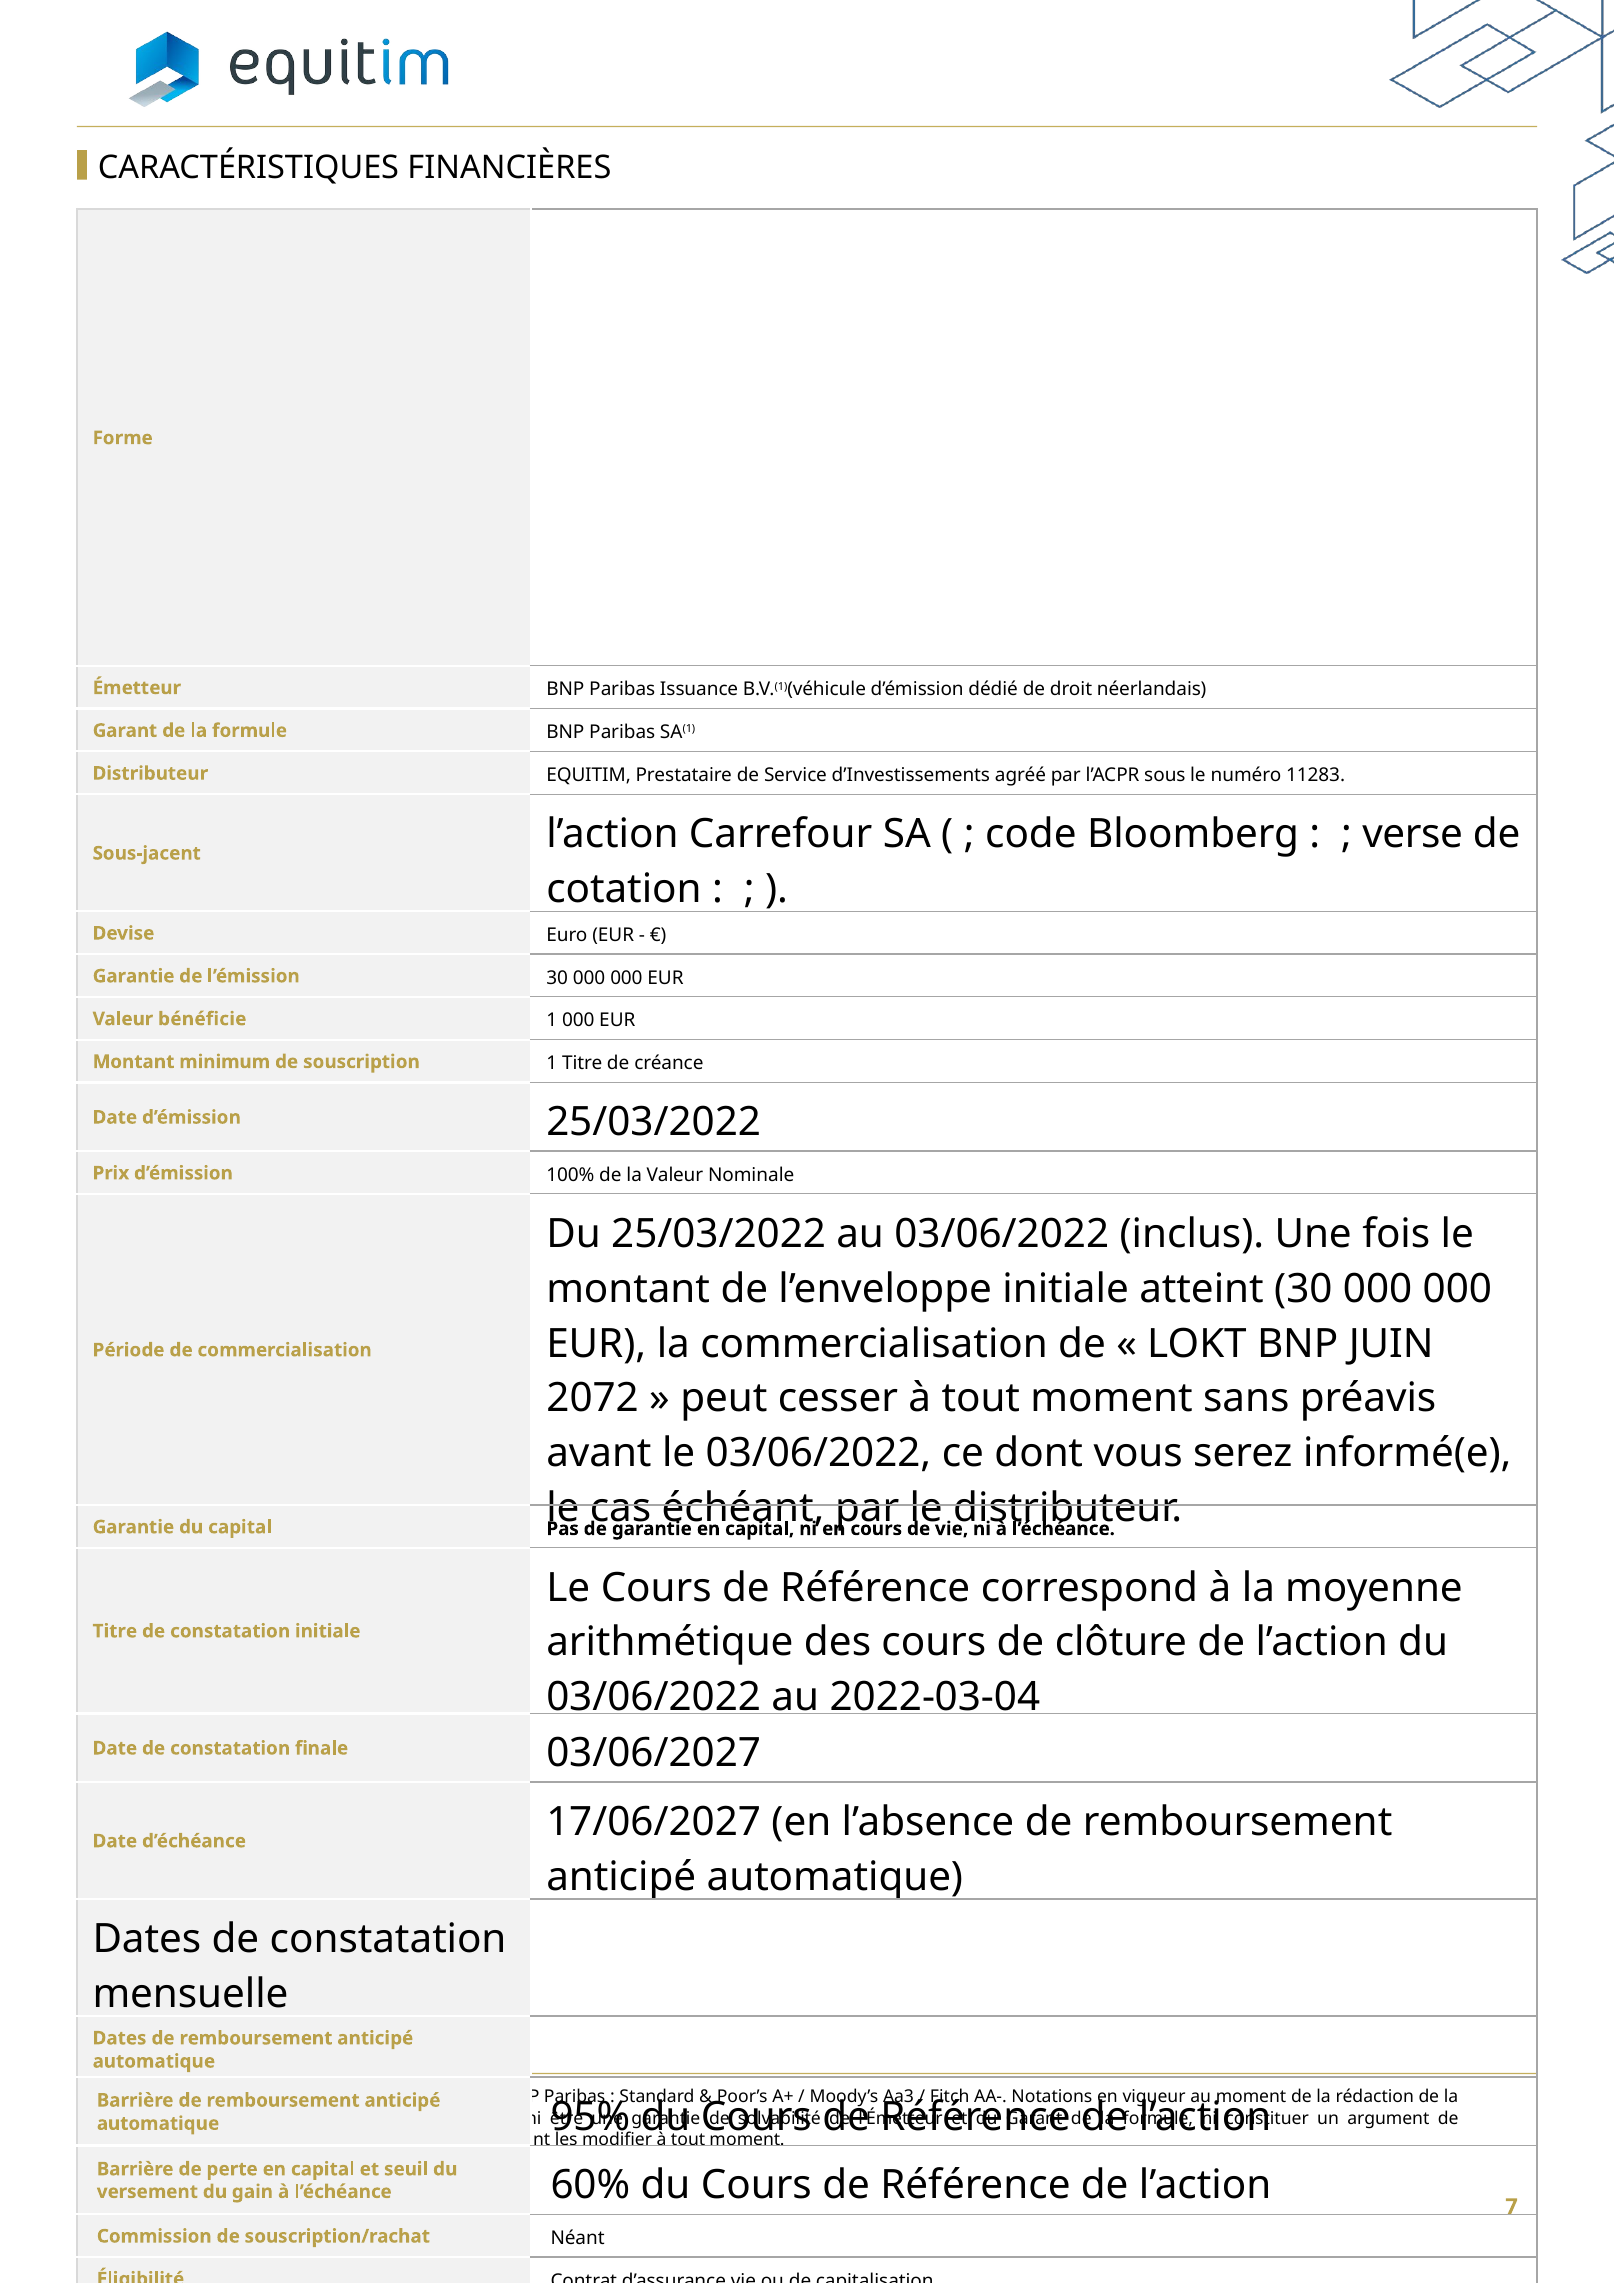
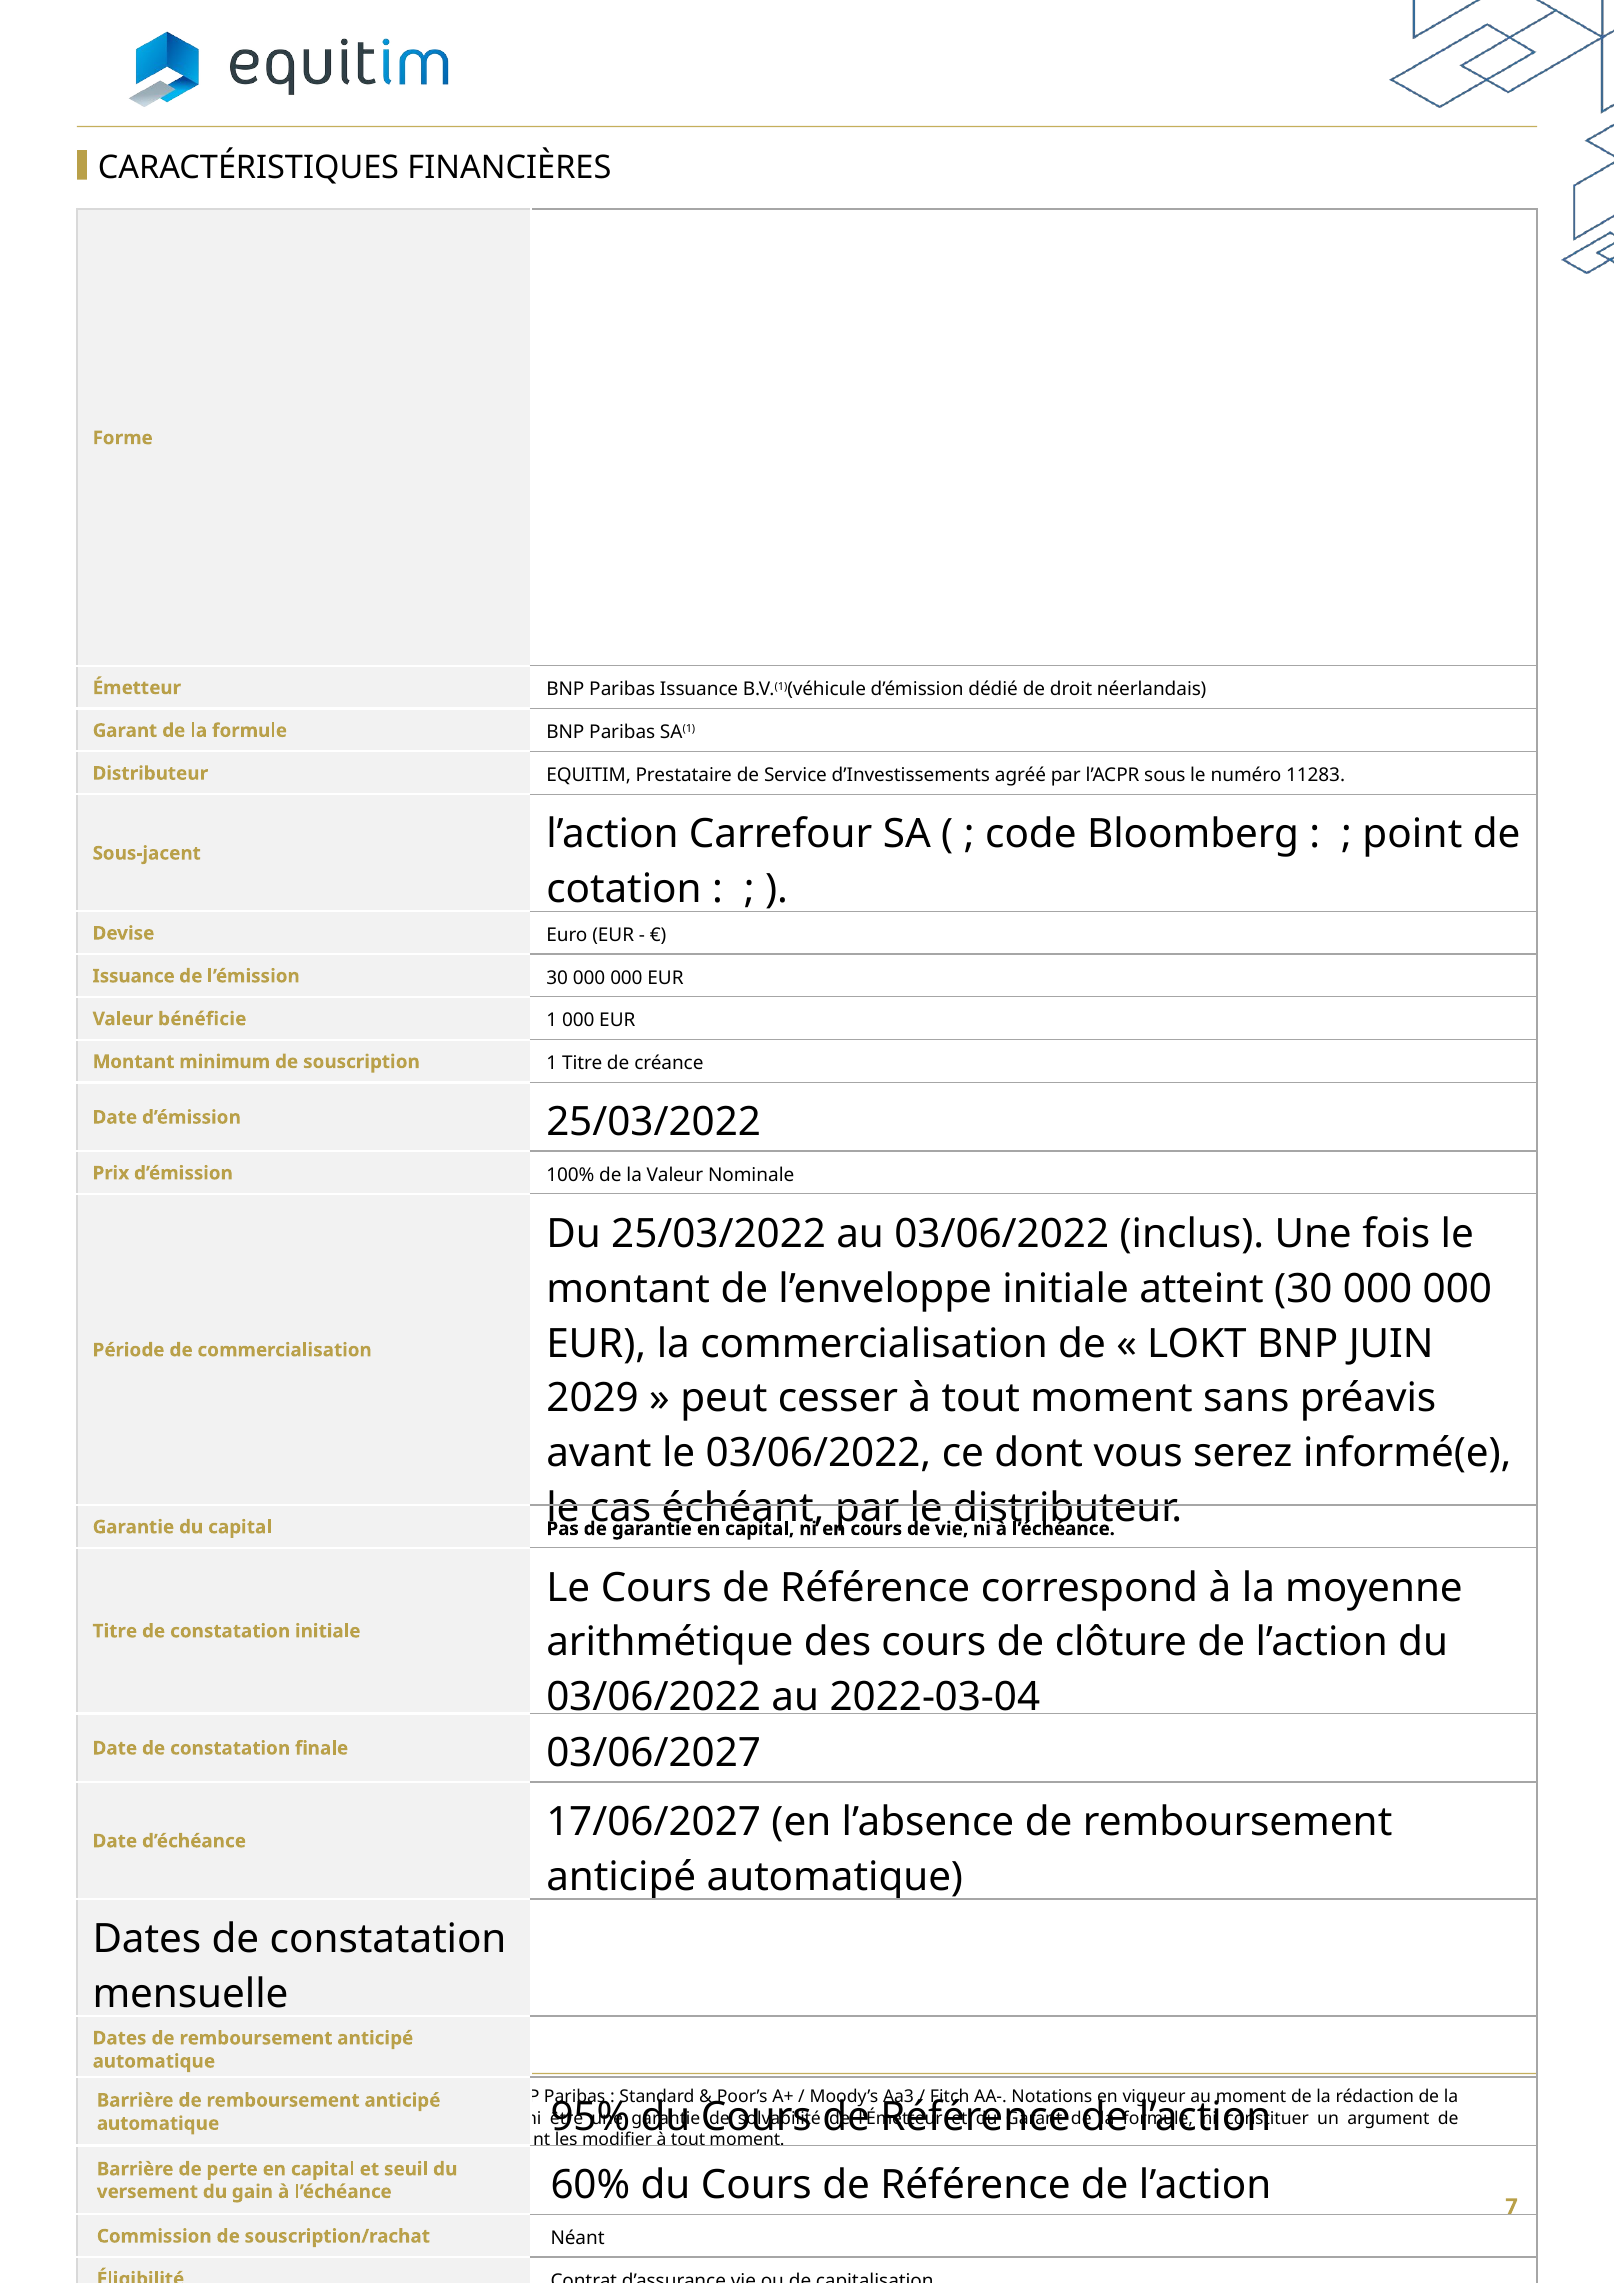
verse: verse -> point (1412, 834)
Garantie: Garantie -> Issuance (134, 976)
2072: 2072 -> 2029 (593, 1398)
